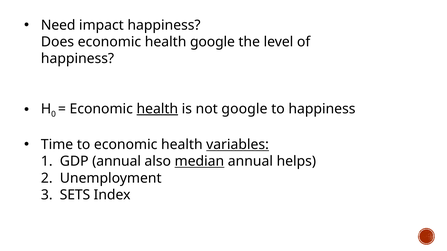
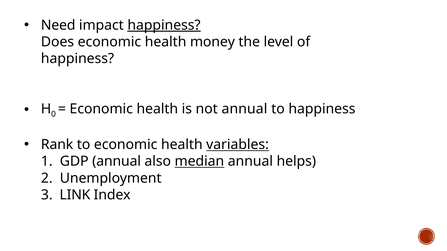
happiness underline: none -> present (164, 25)
health google: google -> money (212, 42)
health underline: present -> none (157, 109)
not google: google -> annual (244, 109)
Time: Time -> Rank (57, 145)
SETS: SETS -> LINK (75, 195)
